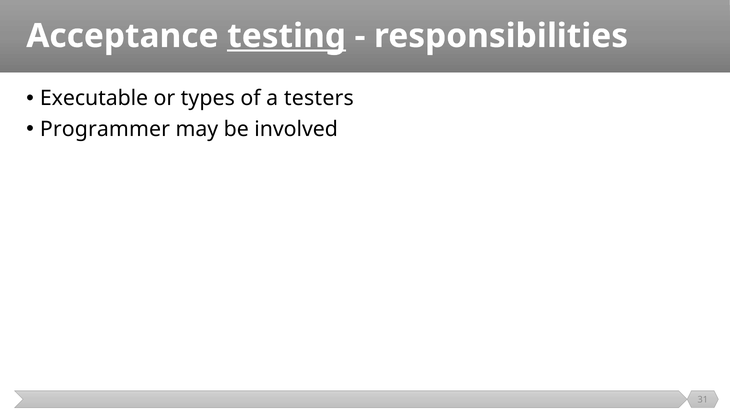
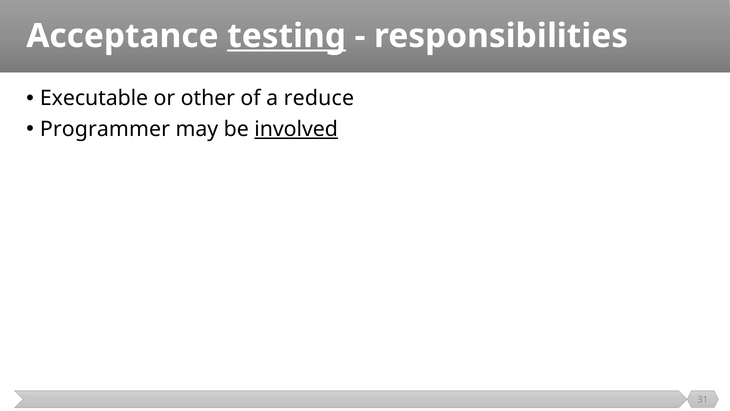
types: types -> other (208, 98)
testers: testers -> reduce (319, 98)
involved underline: none -> present (296, 129)
